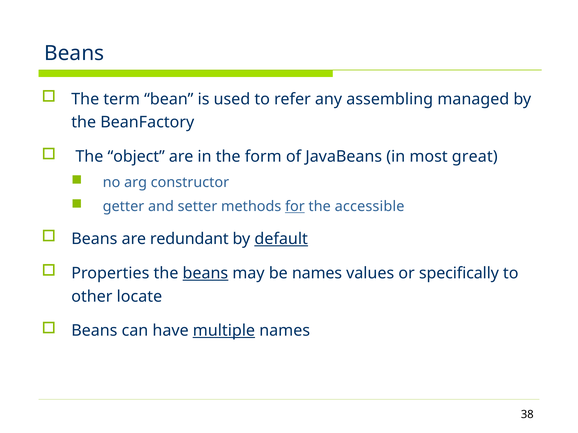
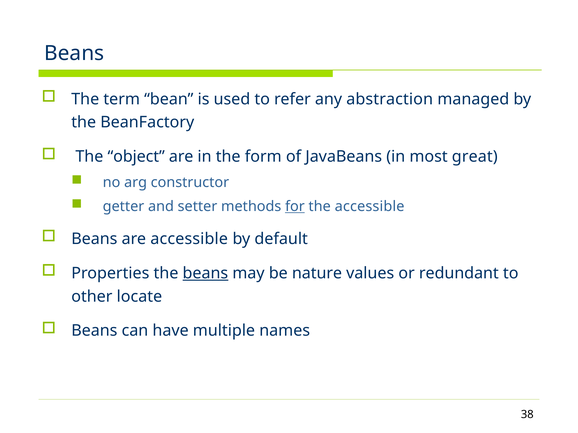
assembling: assembling -> abstraction (390, 99)
are redundant: redundant -> accessible (189, 239)
default underline: present -> none (281, 239)
be names: names -> nature (317, 274)
specifically: specifically -> redundant (459, 274)
multiple underline: present -> none (224, 331)
